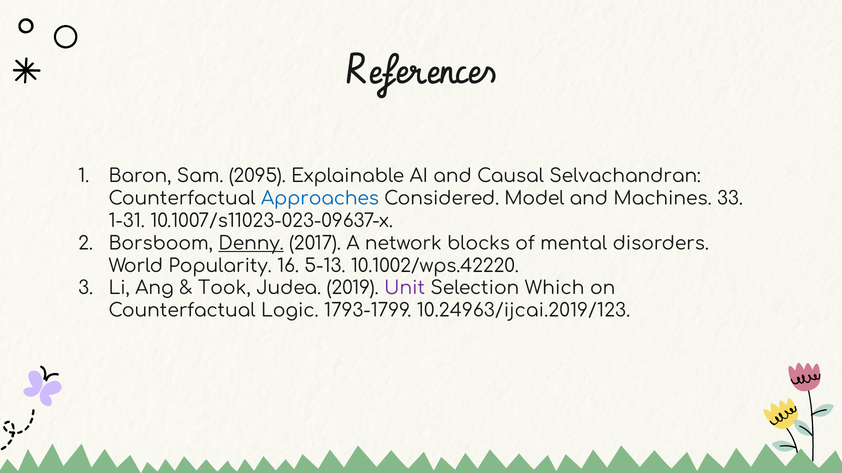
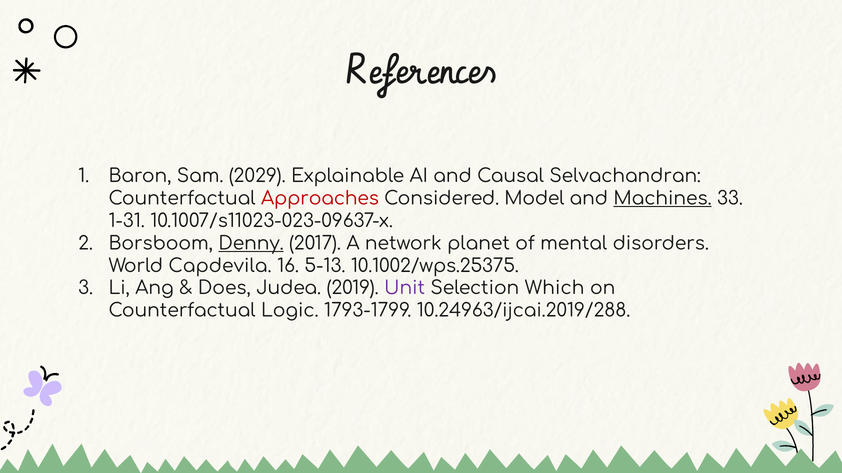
2095: 2095 -> 2029 (257, 176)
Approaches colour: blue -> red (320, 199)
Machines underline: none -> present (663, 199)
blocks: blocks -> planet (479, 244)
Popularity: Popularity -> Capdevila (220, 266)
10.1002/wps.42220: 10.1002/wps.42220 -> 10.1002/wps.25375 (435, 266)
Took: Took -> Does (224, 289)
10.24963/ijcai.2019/123: 10.24963/ijcai.2019/123 -> 10.24963/ijcai.2019/288 (524, 311)
